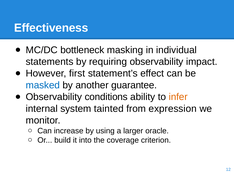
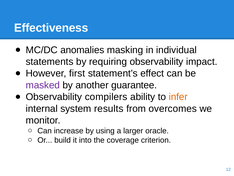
bottleneck: bottleneck -> anomalies (82, 50)
masked colour: blue -> purple (43, 85)
conditions: conditions -> compilers (106, 97)
tainted: tainted -> results (109, 108)
expression: expression -> overcomes (173, 108)
